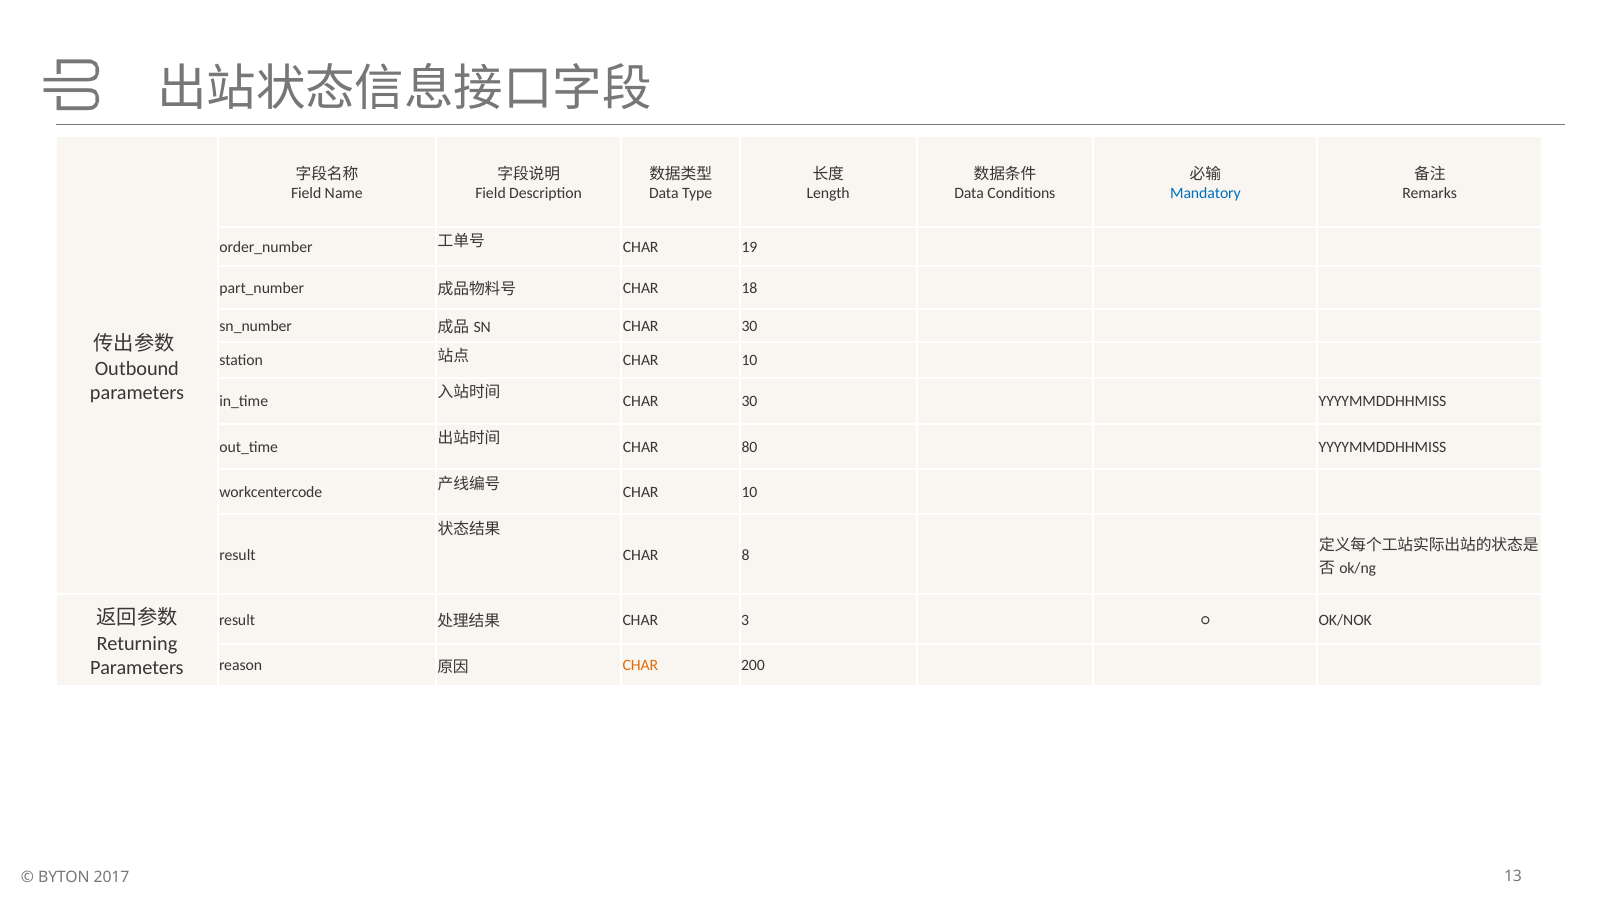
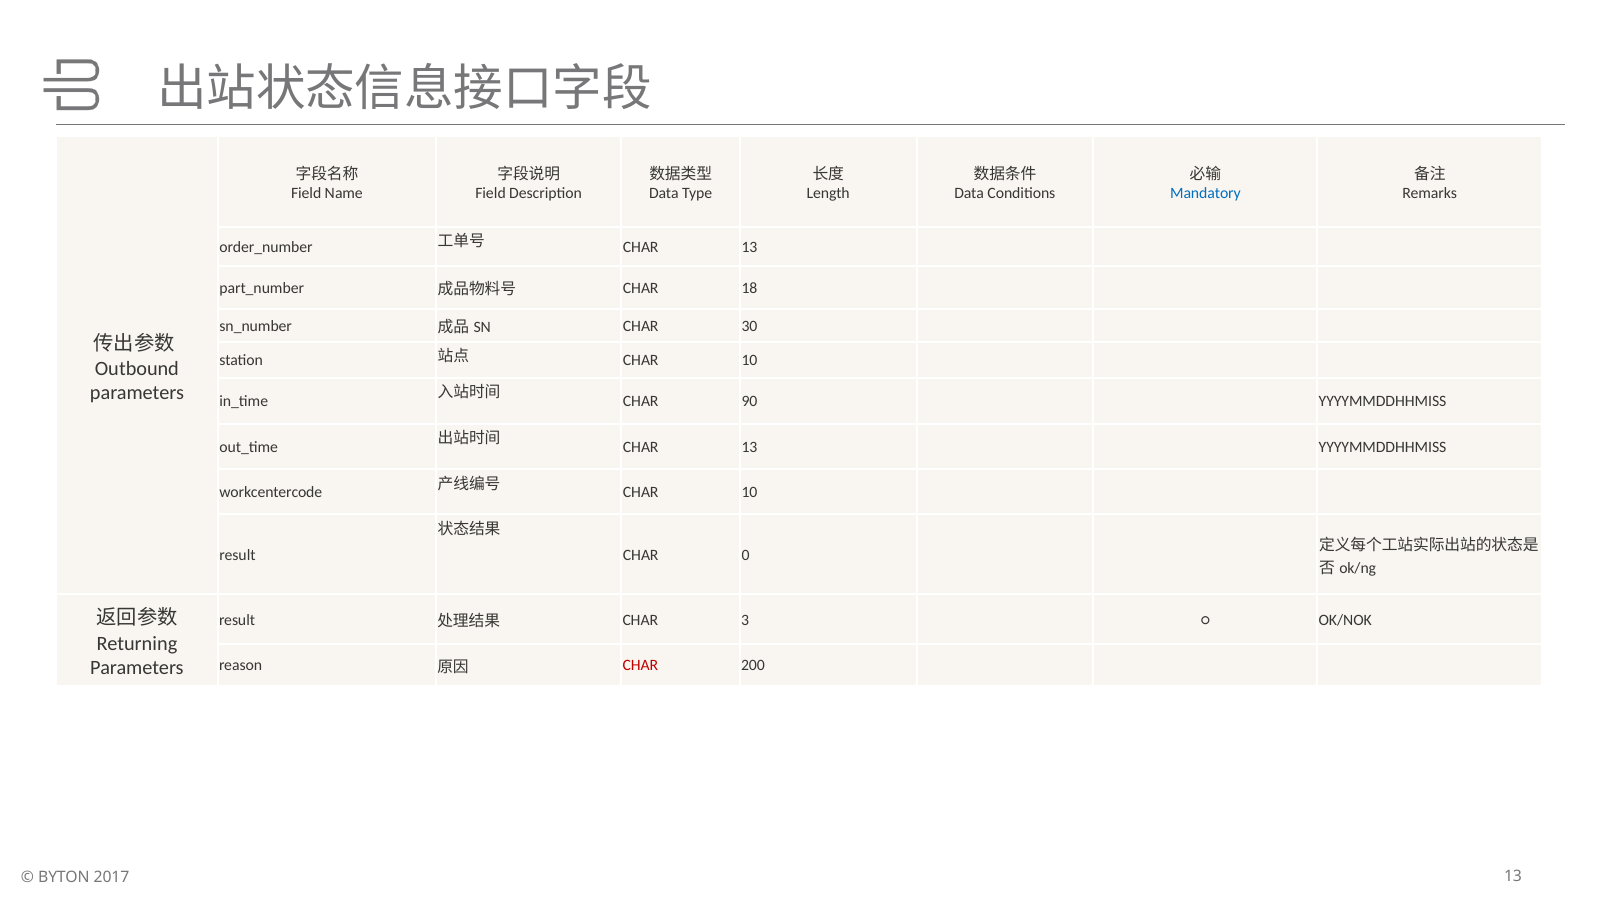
19: 19 -> 13 (749, 247)
30: 30 -> 90 (749, 402)
80: 80 -> 13 (749, 448)
8: 8 -> 0 (745, 555)
CHAR colour: orange -> red (640, 665)
